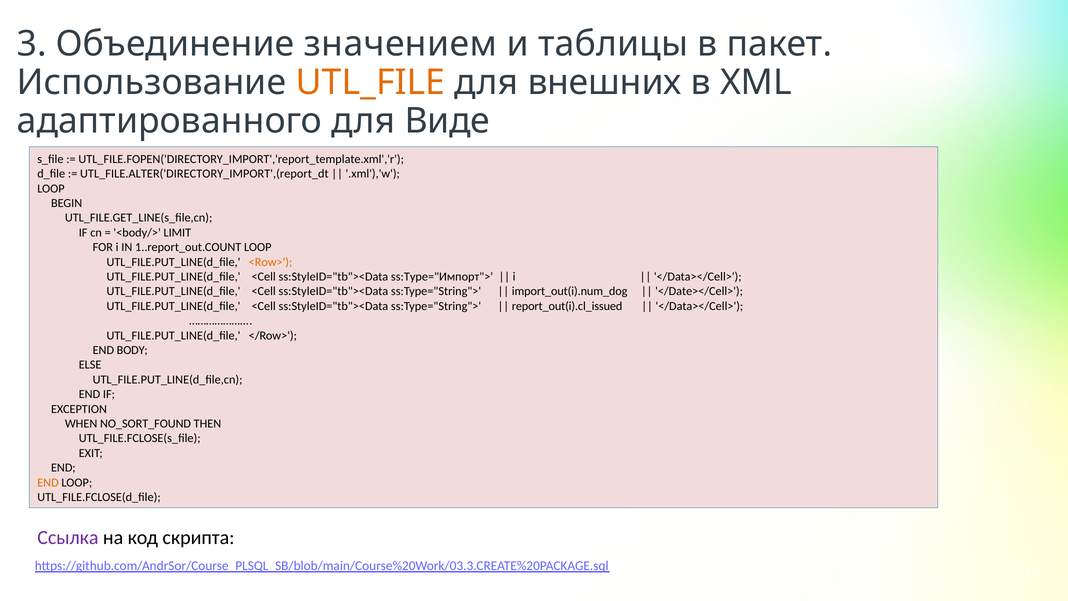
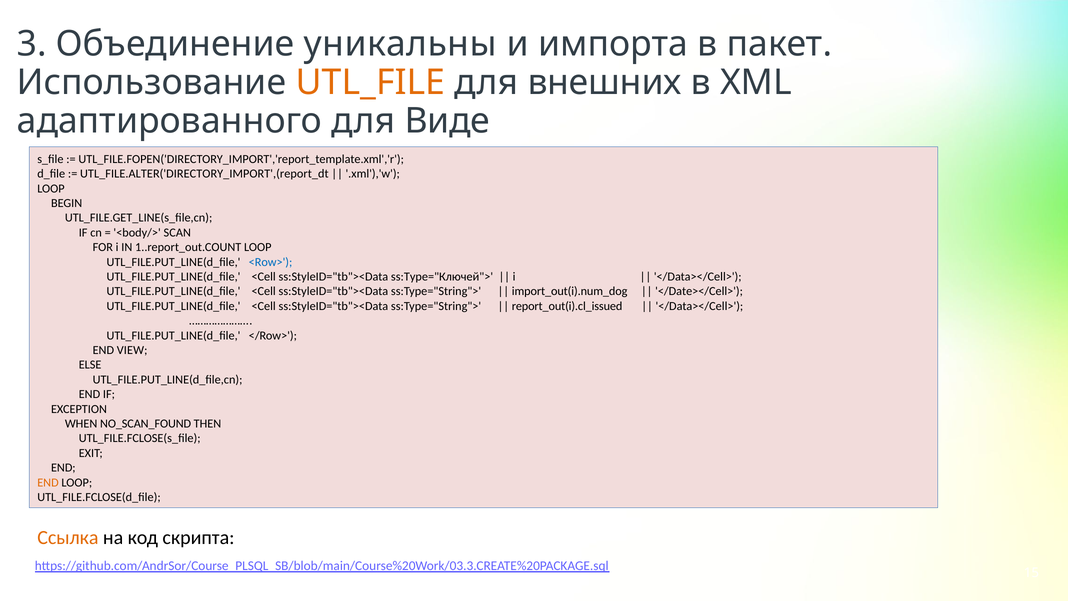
значением: значением -> уникальны (400, 44)
таблицы: таблицы -> импорта (613, 44)
LIMIT: LIMIT -> SCAN (177, 233)
<Row> colour: orange -> blue (271, 262)
ss:Type="Импорт">: ss:Type="Импорт"> -> ss:Type="Ключей"> (442, 277)
BODY: BODY -> VIEW (132, 350)
NO_SORT_FOUND: NO_SORT_FOUND -> NO_SCAN_FOUND (146, 424)
Ссылка colour: purple -> orange (68, 538)
